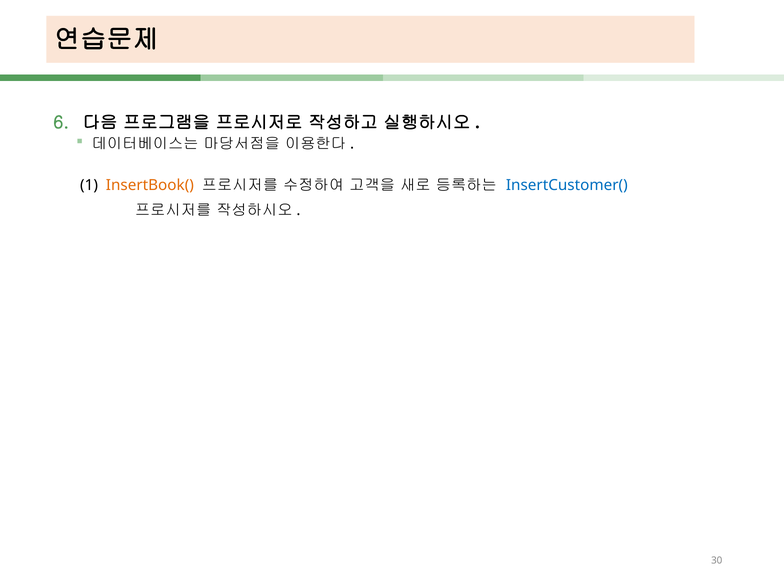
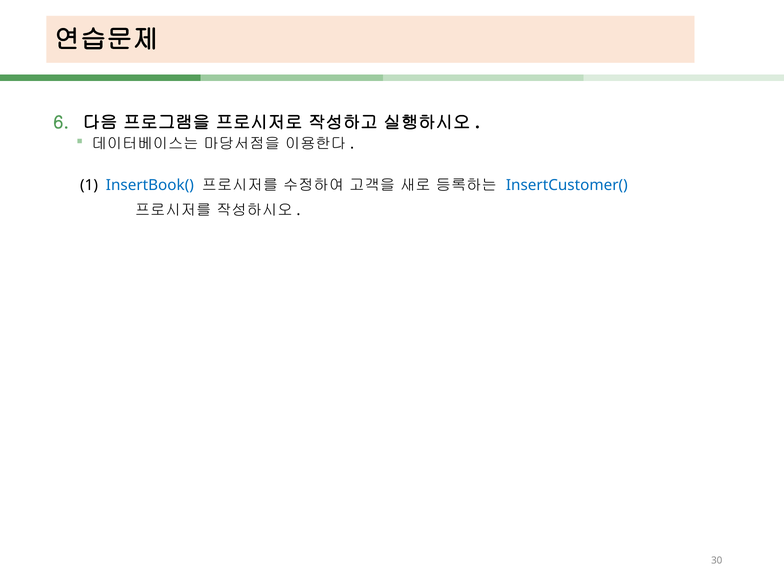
InsertBook( colour: orange -> blue (150, 185)
